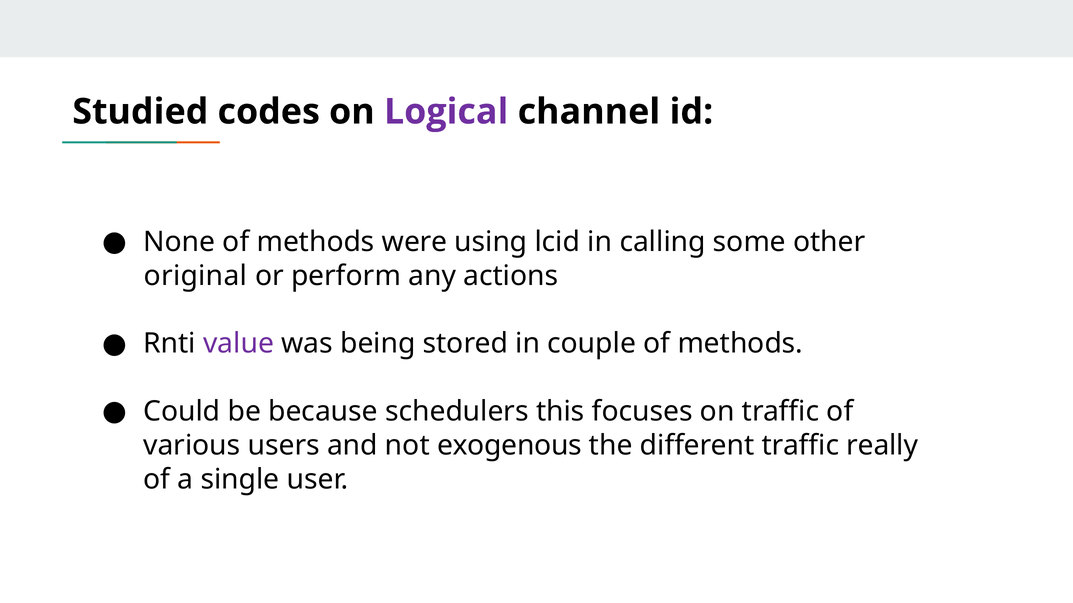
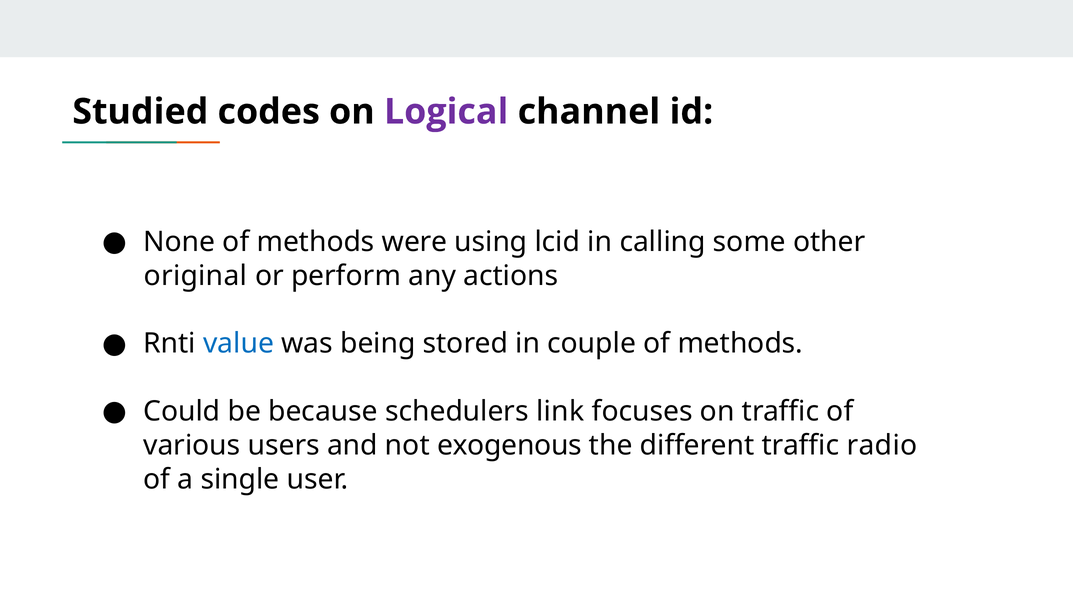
value colour: purple -> blue (239, 344)
this: this -> link (560, 412)
really: really -> radio (882, 446)
